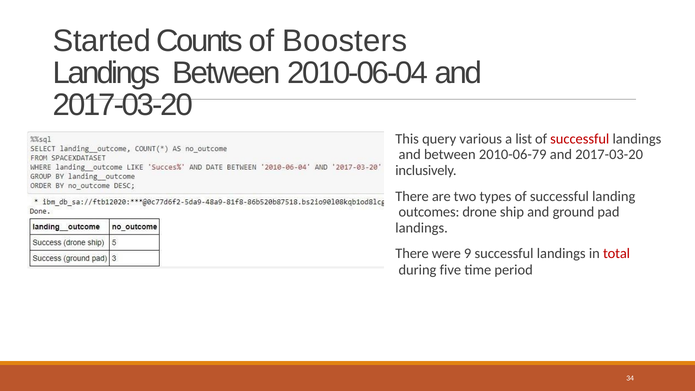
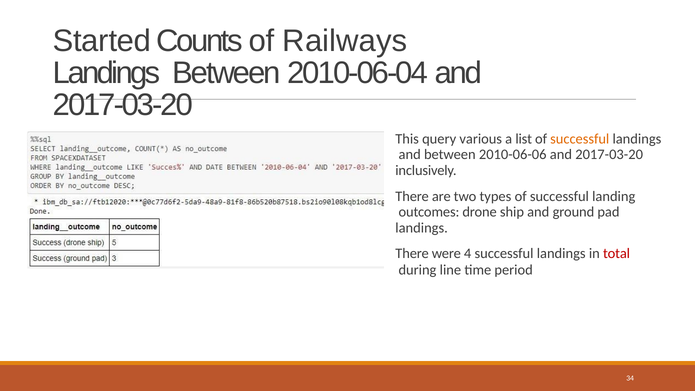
Boosters: Boosters -> Railways (345, 41)
successful colour: red -> orange (580, 139)
2010-06-79: 2010-06-79 -> 2010-06-06 (513, 155)
9: 9 -> 4 (468, 253)
five: five -> line (450, 270)
